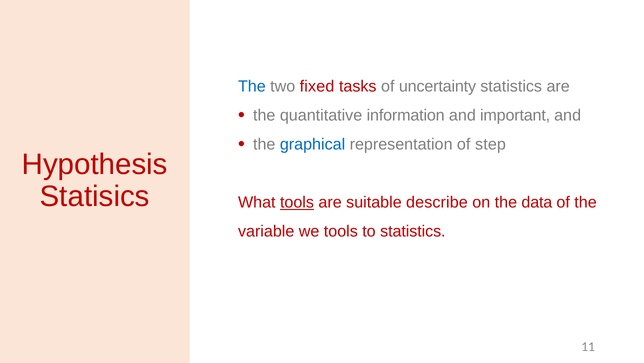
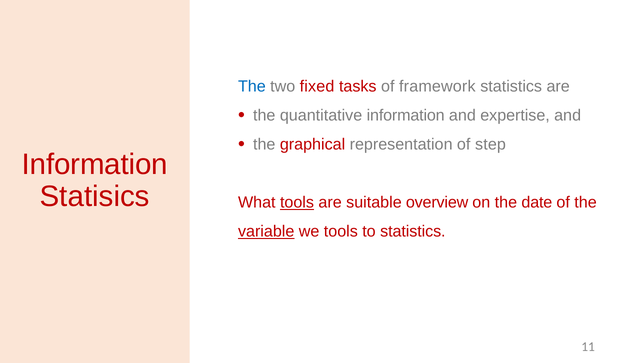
uncertainty: uncertainty -> framework (437, 86)
important: important -> expertise (515, 115)
graphical colour: blue -> red (313, 144)
Hypothesis: Hypothesis -> Information (95, 164)
describe: describe -> overview (437, 202)
data: data -> date (537, 202)
variable underline: none -> present (266, 231)
